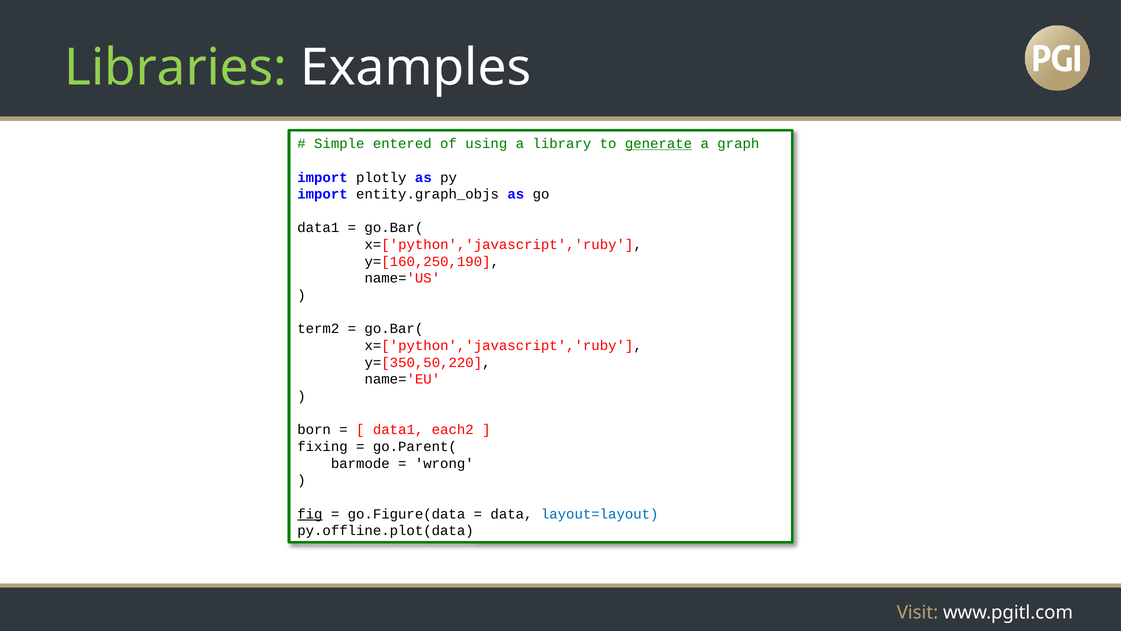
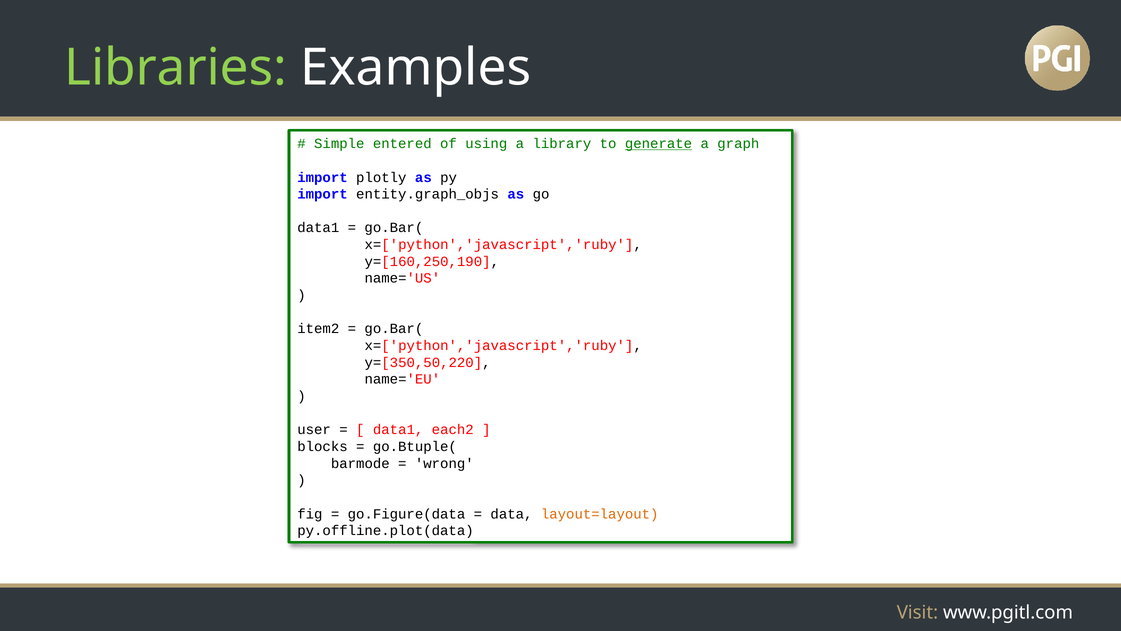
term2: term2 -> item2 (318, 329)
born: born -> user (314, 429)
fixing: fixing -> blocks (322, 446)
go.Parent(: go.Parent( -> go.Btuple( (415, 446)
fig underline: present -> none (310, 514)
layout=layout colour: blue -> orange (600, 514)
